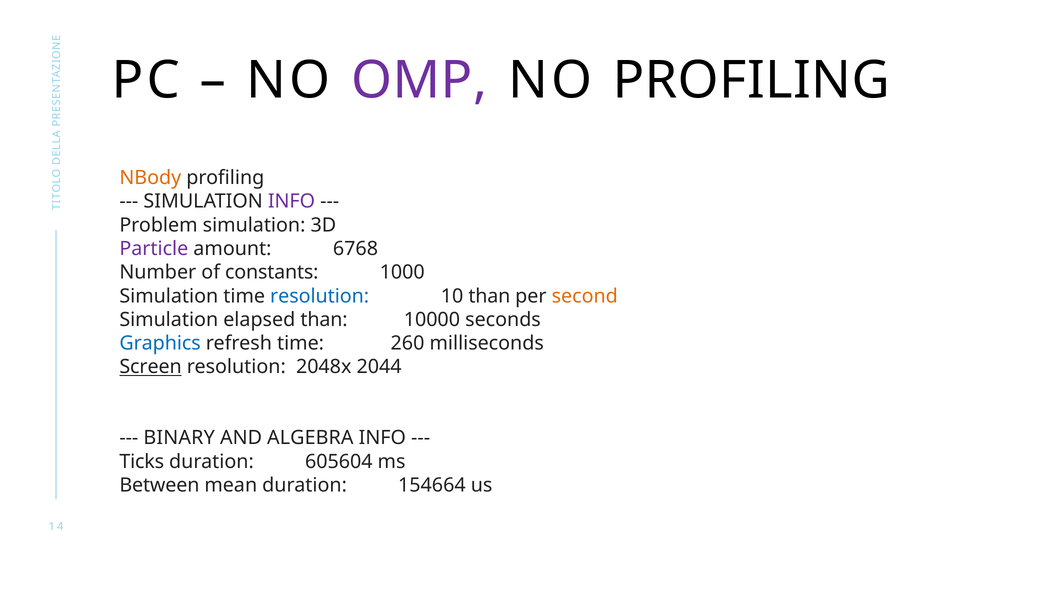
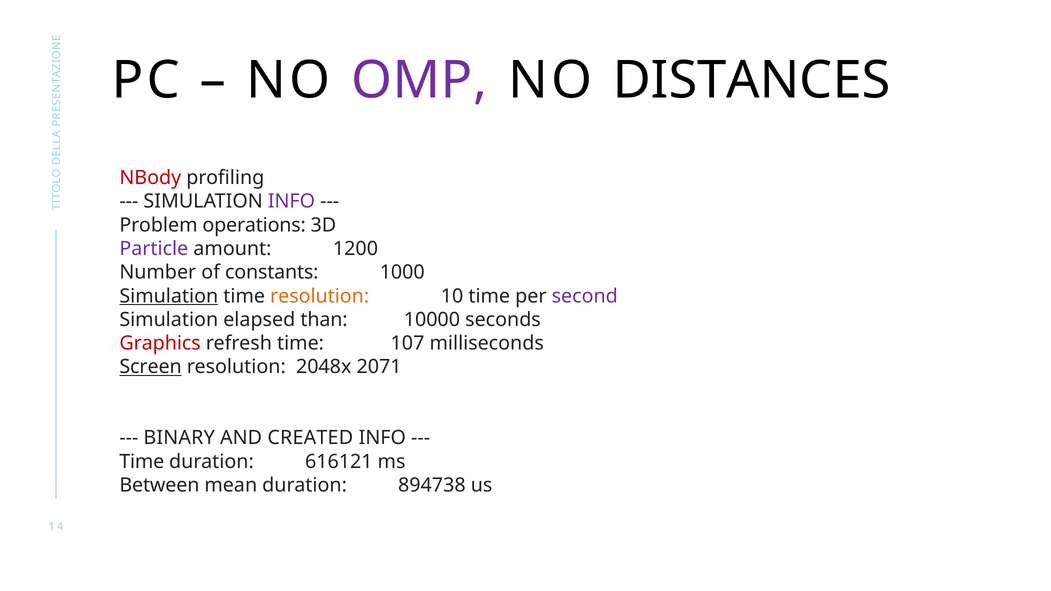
NO PROFILING: PROFILING -> DISTANCES (752, 81)
NBody colour: orange -> red (150, 178)
Problem simulation: simulation -> operations (254, 225)
6768: 6768 -> 1200 (355, 249)
Simulation underline: none -> present (169, 296)
resolution colour: blue -> orange (320, 296)
10 than: than -> time (489, 296)
second colour: orange -> purple (585, 296)
Graphics colour: blue -> red (160, 343)
260: 260 -> 107 (408, 343)
2044: 2044 -> 2071 (379, 367)
ALGEBRA: ALGEBRA -> CREATED (310, 438)
Ticks: Ticks -> Time (142, 462)
605604: 605604 -> 616121 (339, 462)
154664: 154664 -> 894738 (432, 485)
